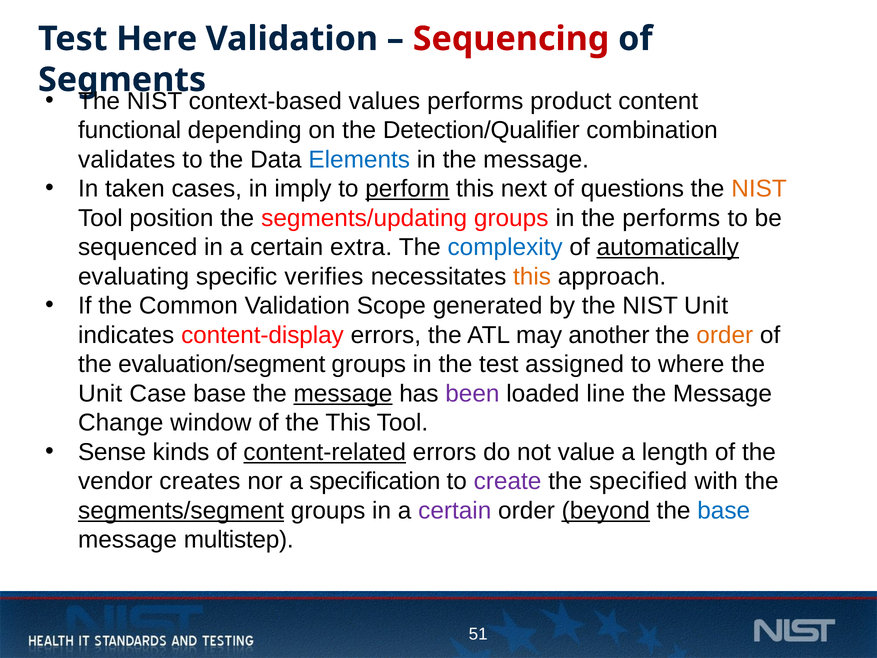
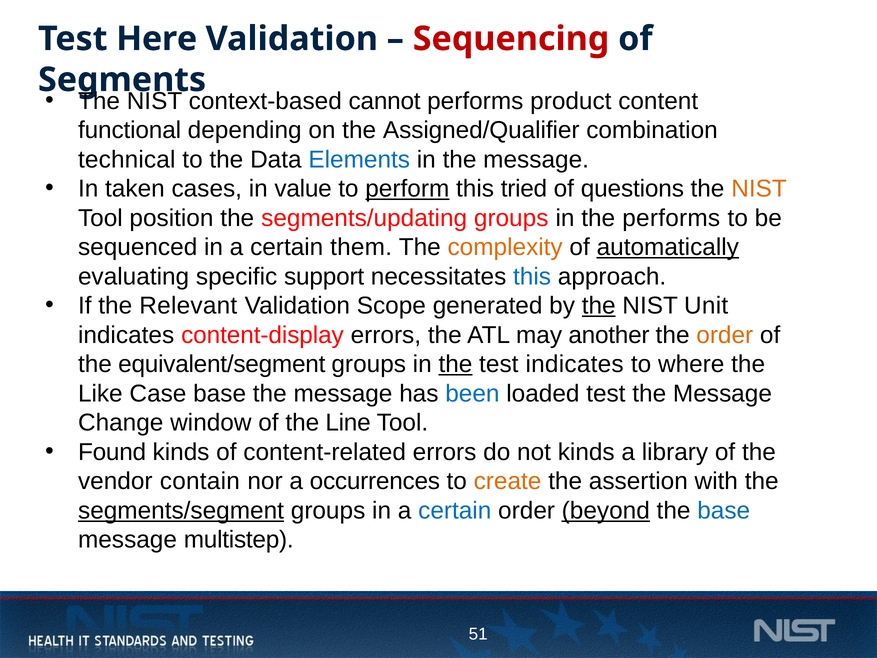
values: values -> cannot (385, 101)
Detection/Qualifier: Detection/Qualifier -> Assigned/Qualifier (481, 130)
validates: validates -> technical (127, 159)
imply: imply -> value (303, 189)
next: next -> tried (524, 189)
extra: extra -> them (361, 247)
complexity colour: blue -> orange (505, 247)
verifies: verifies -> support (324, 276)
this colour: orange -> blue (532, 276)
Common: Common -> Relevant (188, 306)
the underline: none -> present (599, 306)
evaluation/segment: evaluation/segment -> equivalent/segment (222, 364)
the underline: none -> present (455, 364)
test assigned: assigned -> indicates (575, 364)
Unit: Unit -> Like (100, 393)
message underline: present -> none (343, 393)
been colour: purple -> blue (472, 393)
loaded line: line -> test (606, 393)
the This: This -> Line (348, 423)
Sense: Sense -> Found (112, 452)
content-related underline: present -> none (325, 452)
not value: value -> kinds (586, 452)
length: length -> library (675, 452)
creates: creates -> contain (200, 481)
specification: specification -> occurrences (375, 481)
create colour: purple -> orange (508, 481)
specified: specified -> assertion (638, 481)
certain colour: purple -> blue (455, 510)
